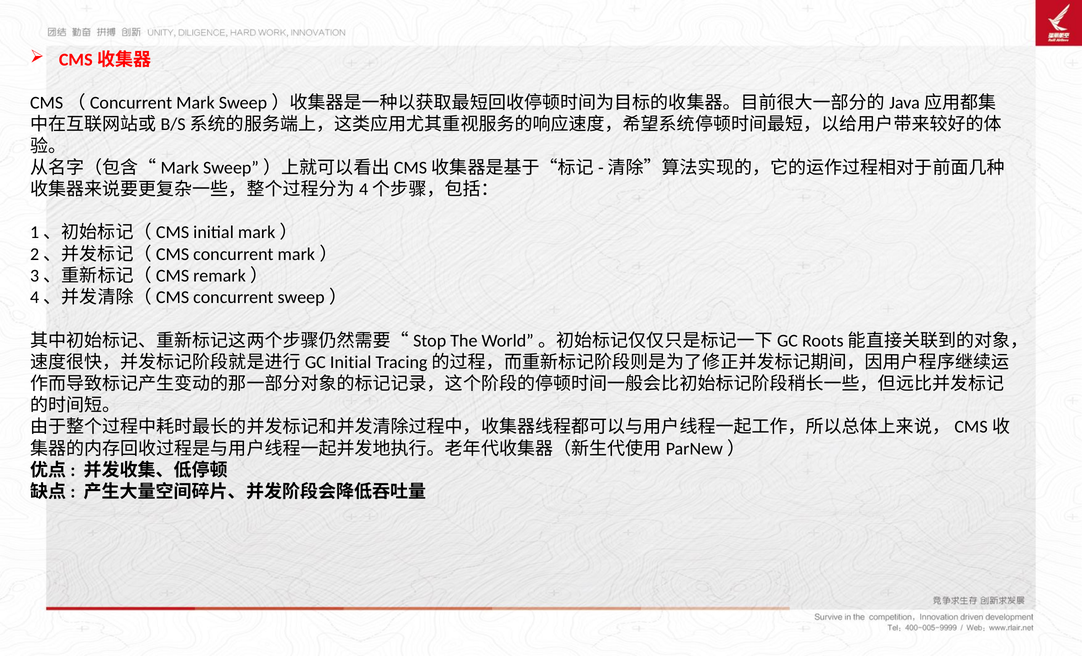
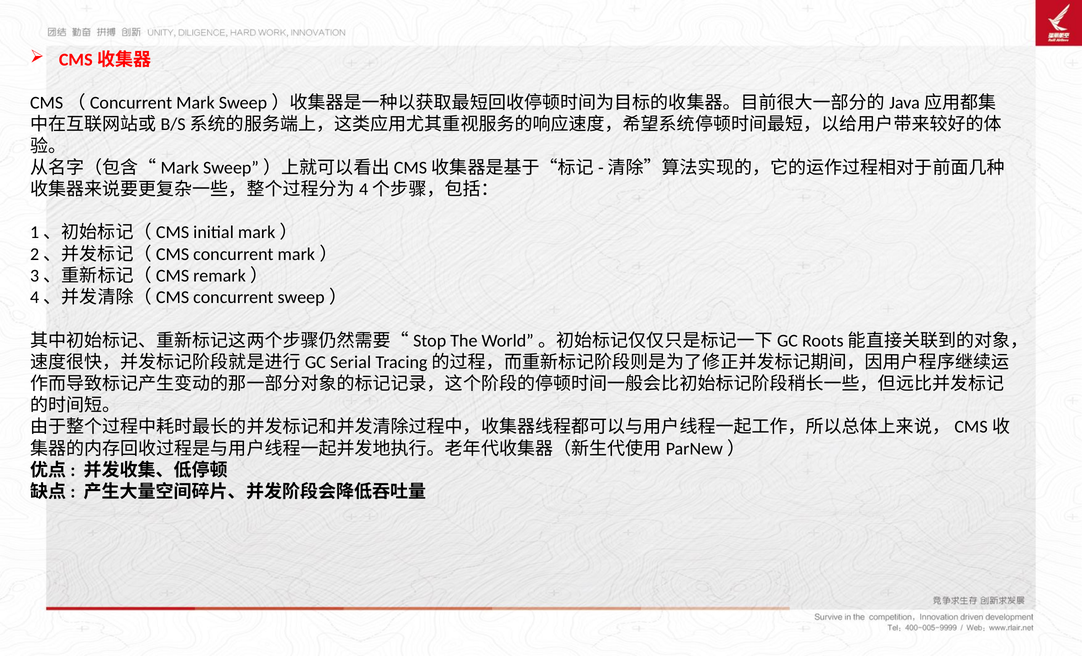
Initial: Initial -> Serial (351, 362)
